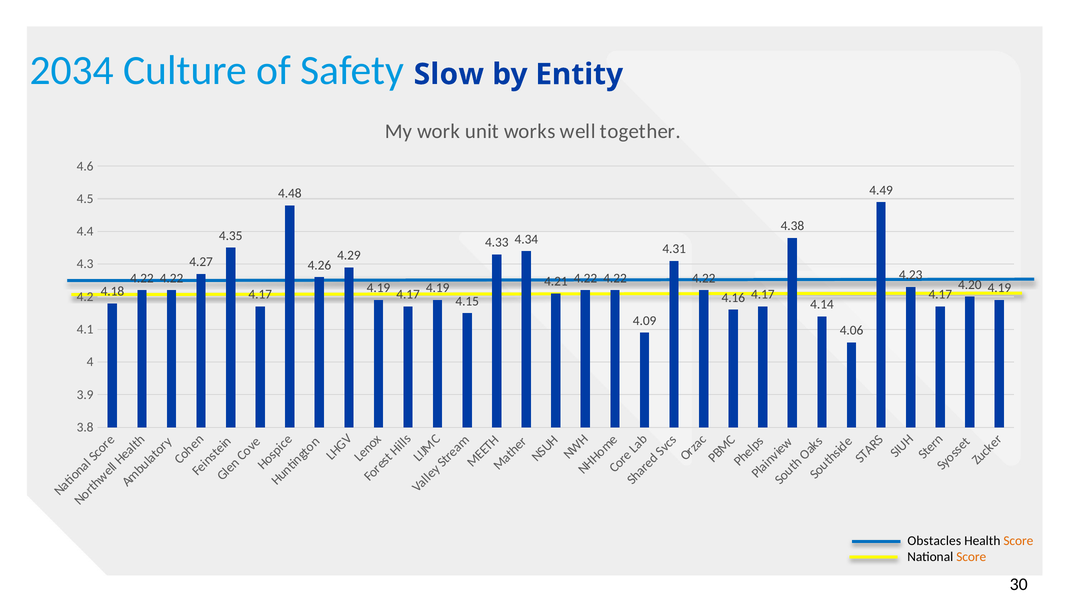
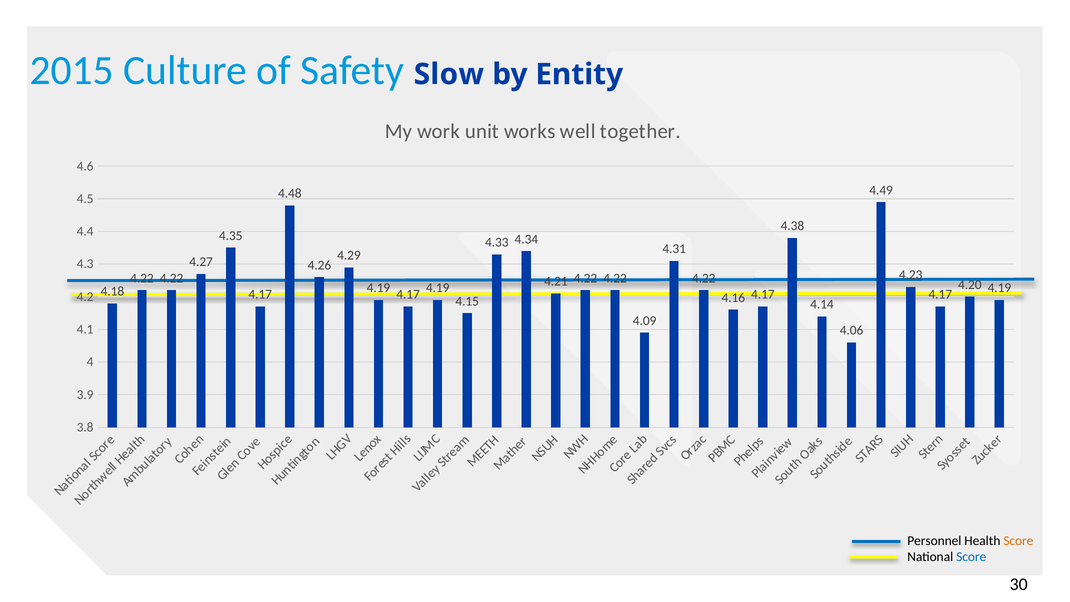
2034: 2034 -> 2015 (72, 70)
Obstacles: Obstacles -> Personnel (934, 541)
Score colour: orange -> blue (971, 557)
